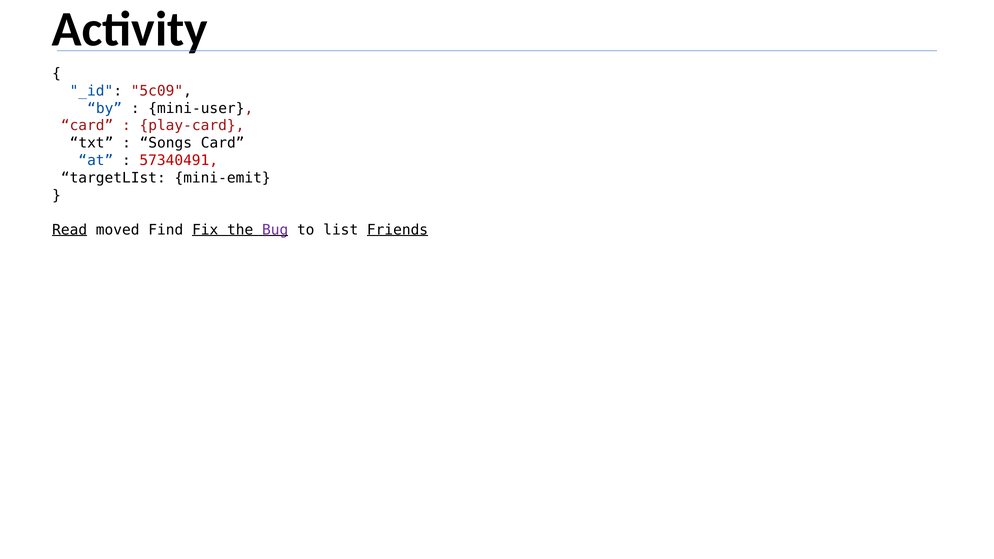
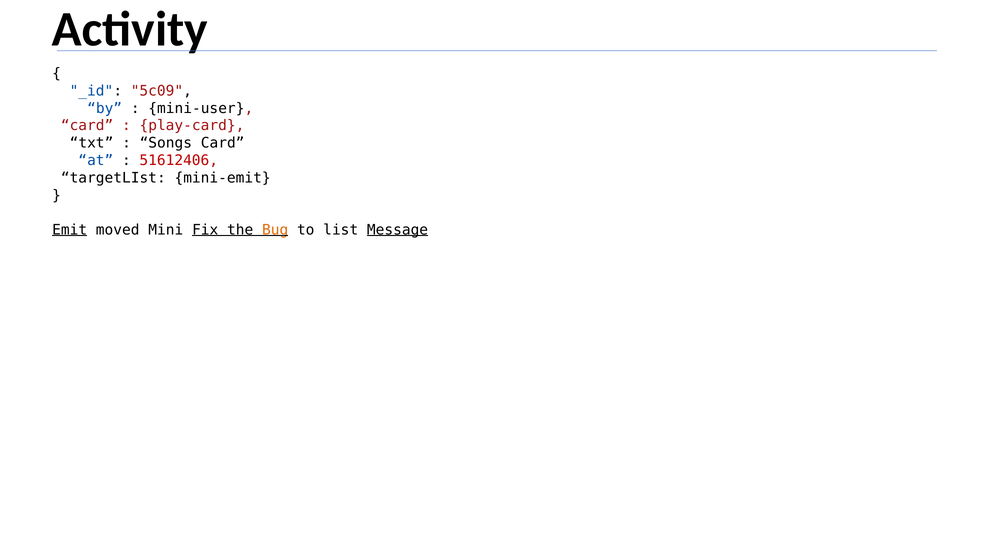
57340491: 57340491 -> 51612406 (179, 161)
Read: Read -> Emit (70, 230)
Find: Find -> Mini (166, 230)
Bug colour: purple -> orange (275, 230)
Friends: Friends -> Message (398, 230)
